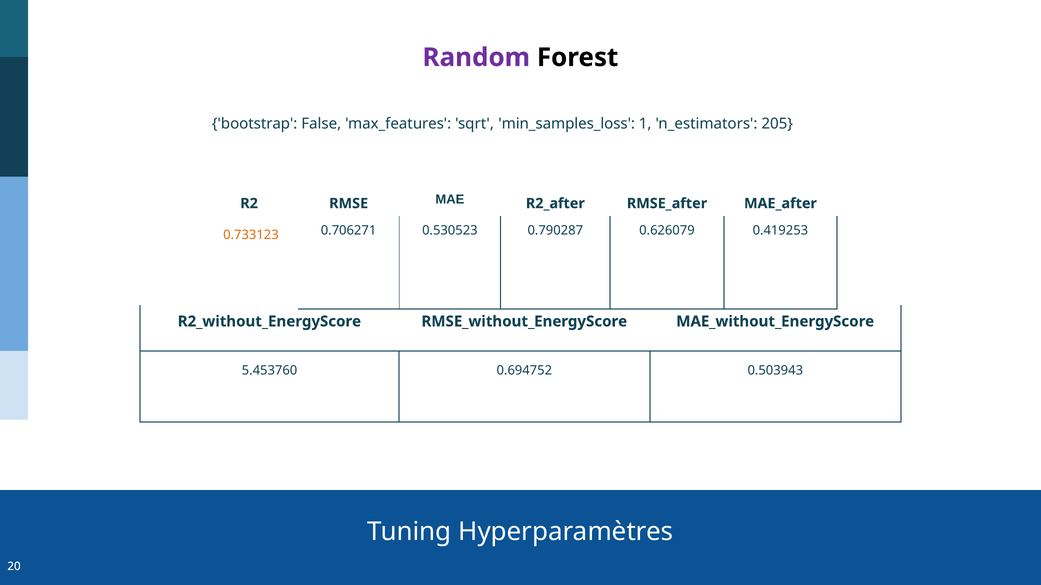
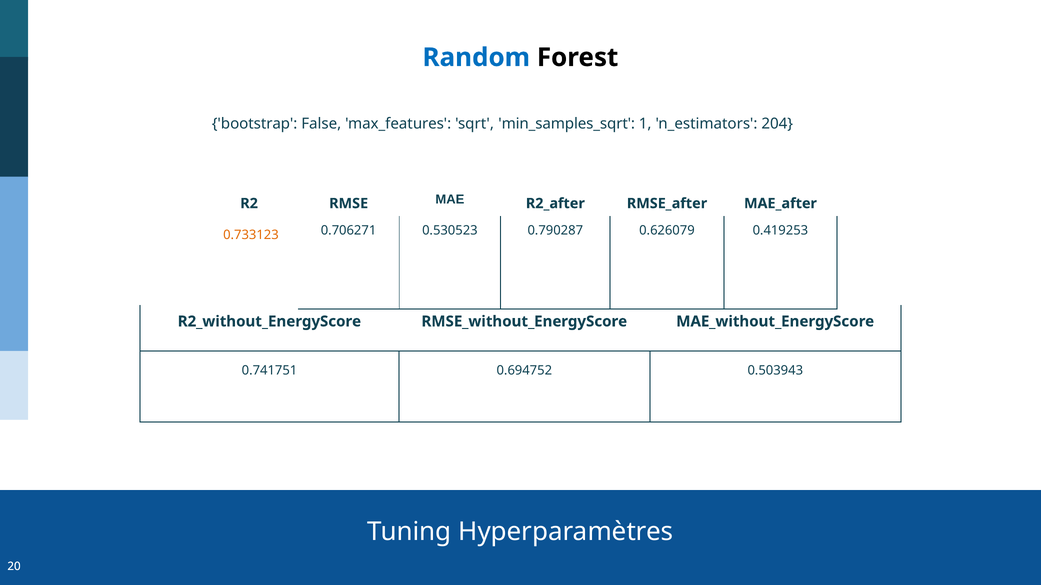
Random colour: purple -> blue (476, 58)
min_samples_loss: min_samples_loss -> min_samples_sqrt (567, 124)
205: 205 -> 204 (777, 124)
5.453760: 5.453760 -> 0.741751 (269, 371)
